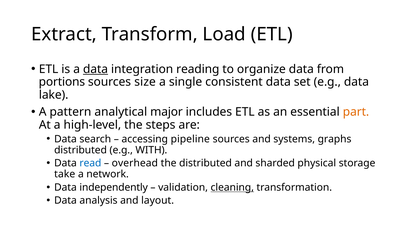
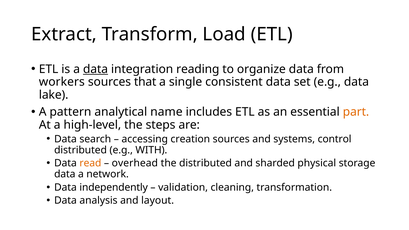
portions: portions -> workers (62, 82)
size: size -> that (145, 82)
major: major -> name (166, 112)
pipeline: pipeline -> creation (190, 139)
graphs: graphs -> control (335, 139)
read colour: blue -> orange (90, 163)
take: take -> data (65, 174)
cleaning underline: present -> none (232, 187)
